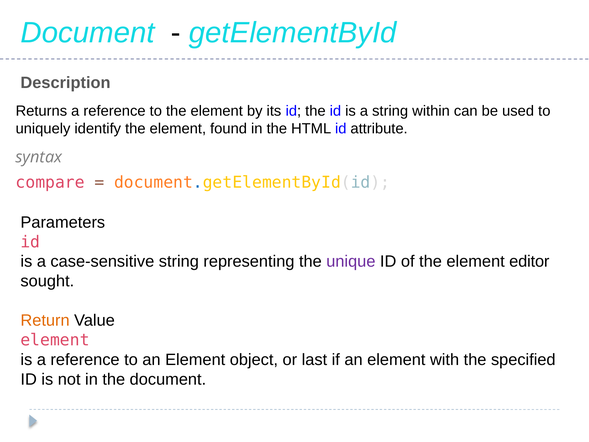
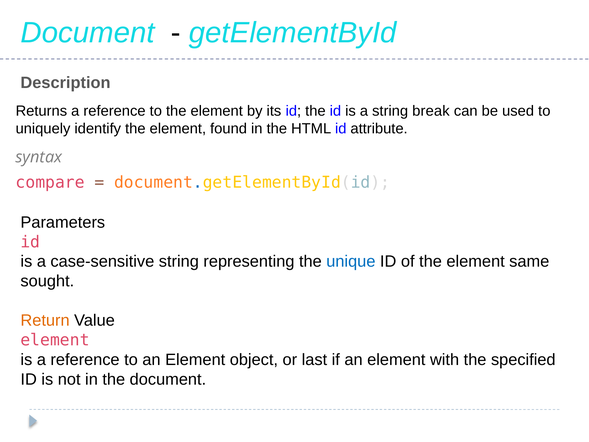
within: within -> break (431, 111)
unique colour: purple -> blue (351, 261)
editor: editor -> same (529, 261)
